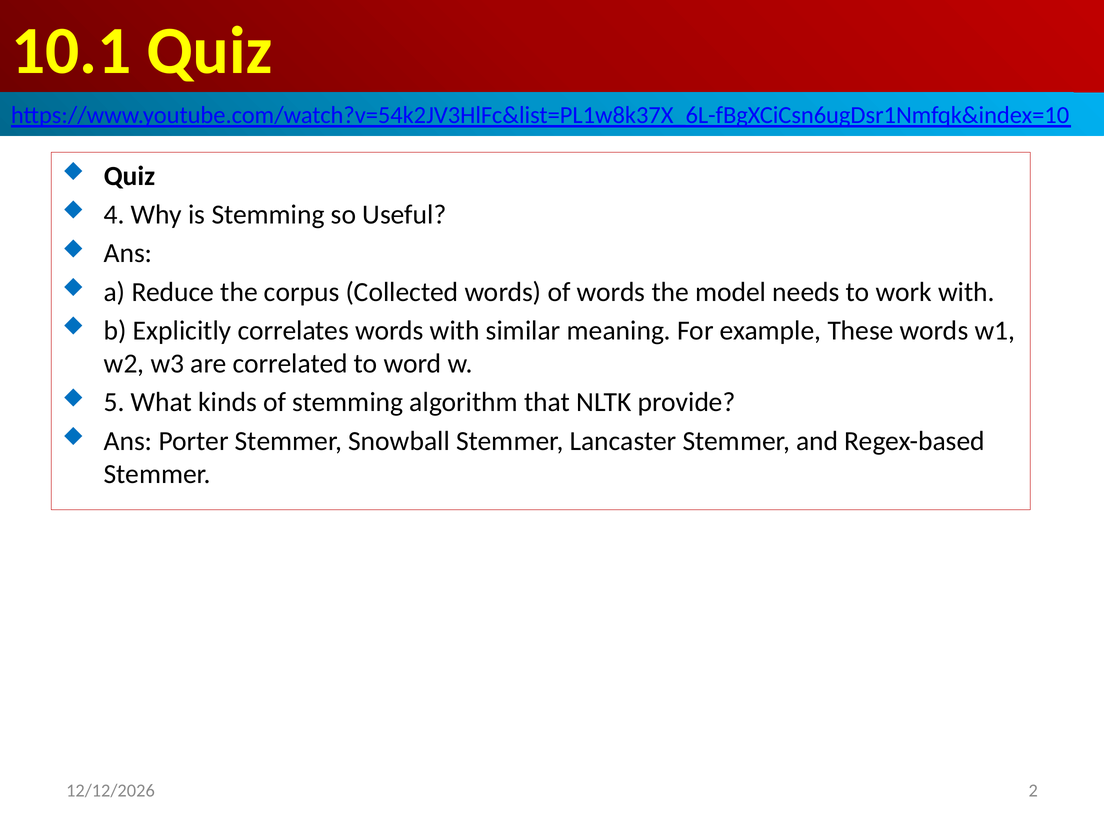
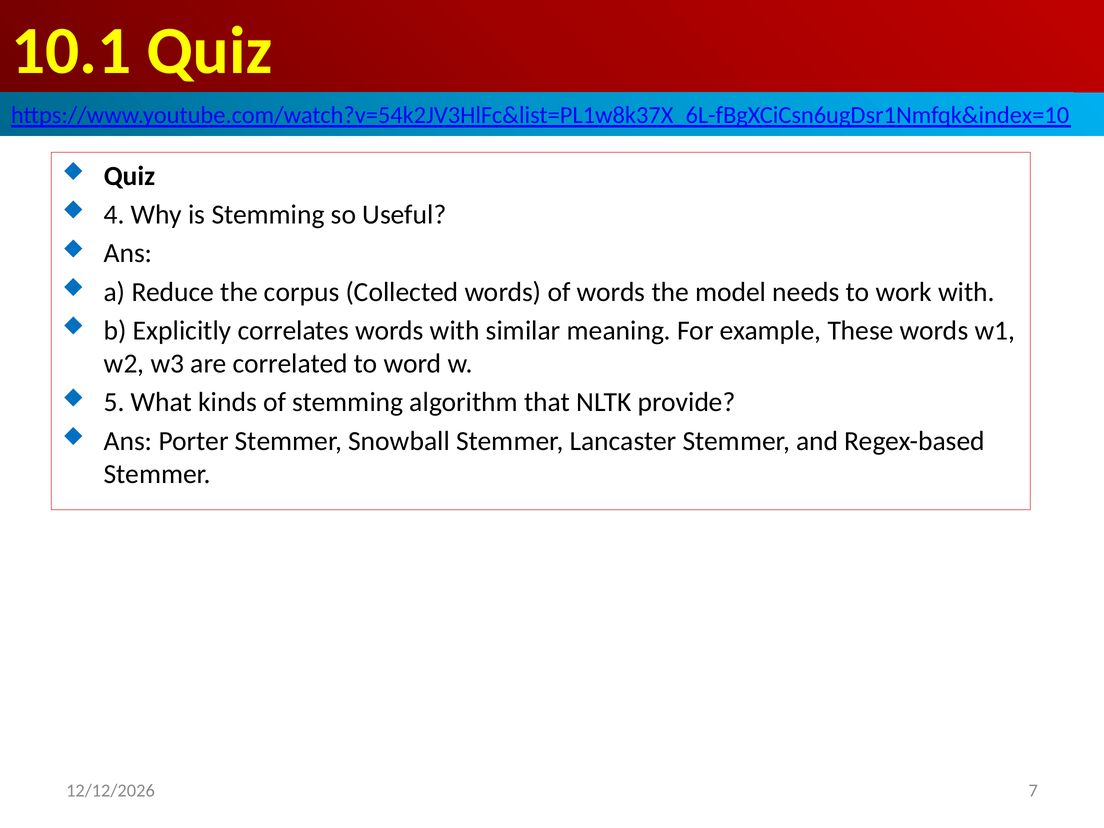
2: 2 -> 7 (1033, 791)
